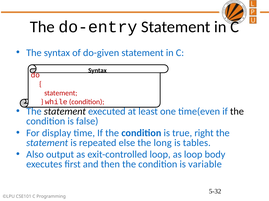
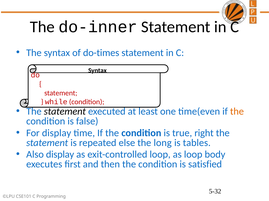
do-entry: do-entry -> do-inner (98, 27)
do-given: do-given -> do-times (101, 53)
the colour: black -> orange (237, 112)
Also output: output -> display (60, 155)
variable: variable -> satisfied (205, 165)
